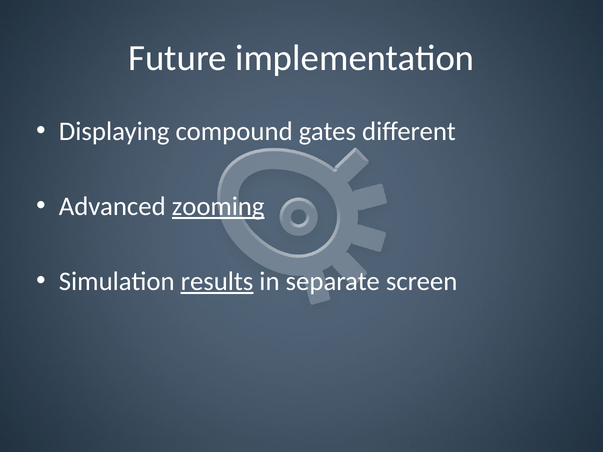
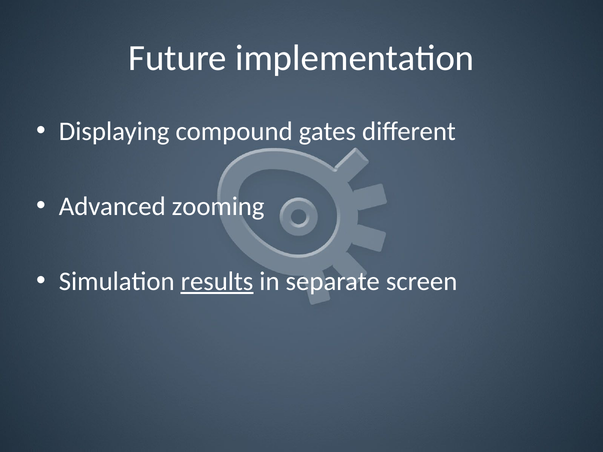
zooming underline: present -> none (218, 207)
